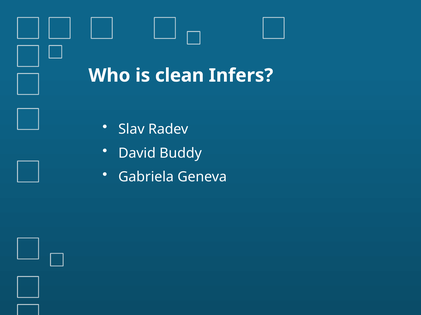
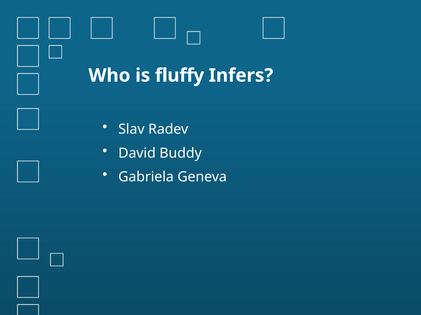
clean: clean -> fluffy (180, 76)
